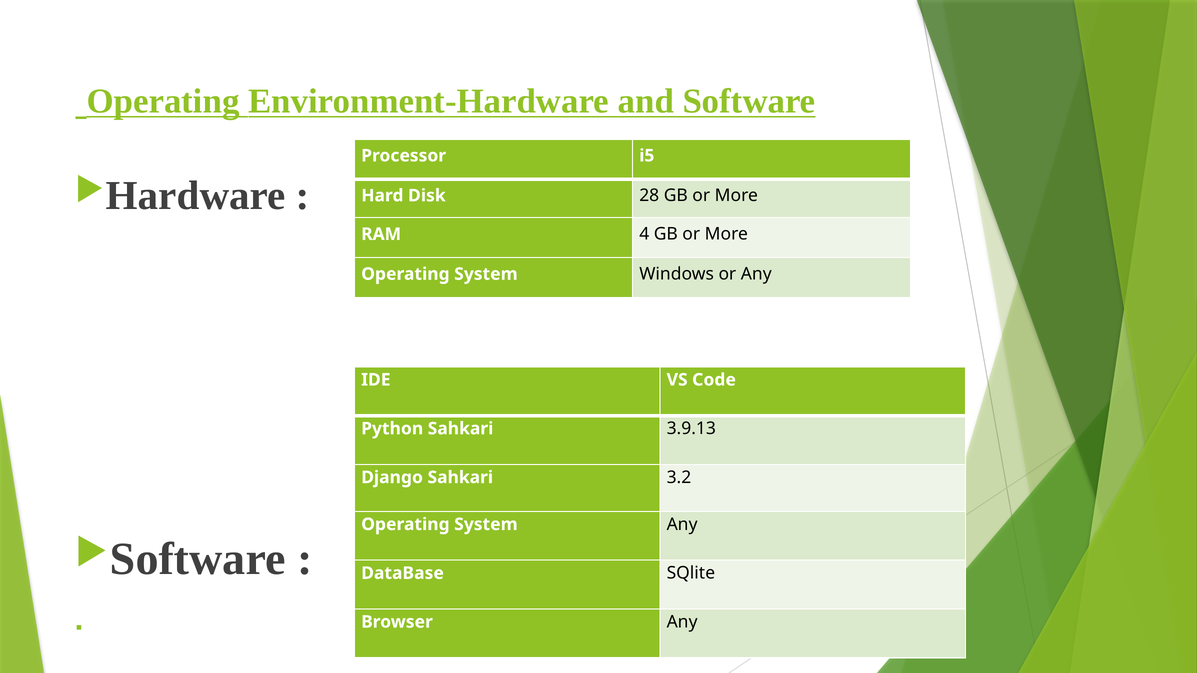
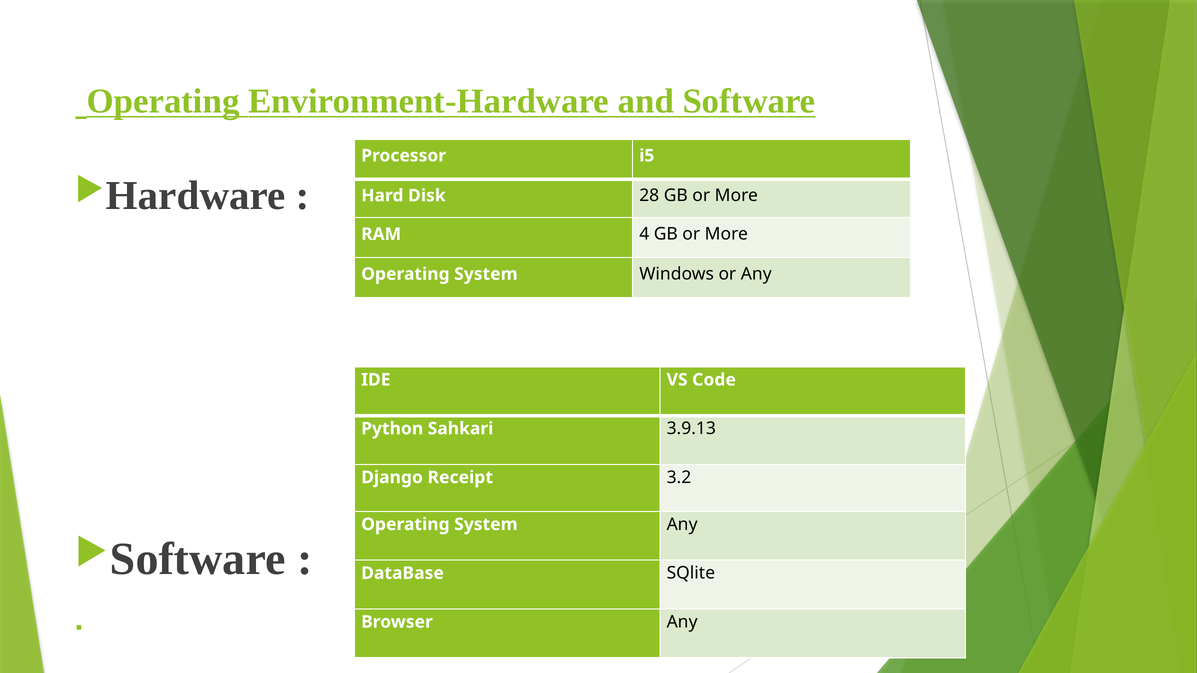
Django Sahkari: Sahkari -> Receipt (460, 478)
